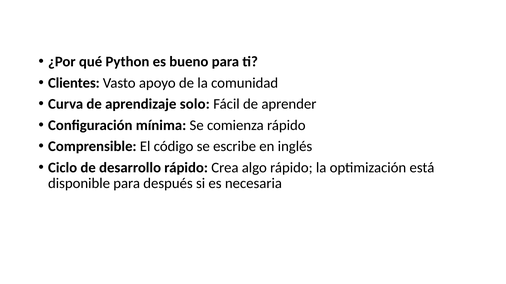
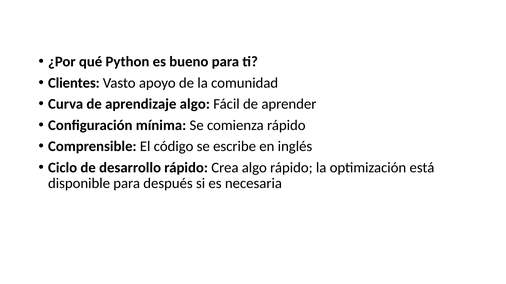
aprendizaje solo: solo -> algo (195, 104)
